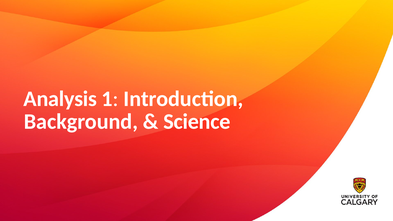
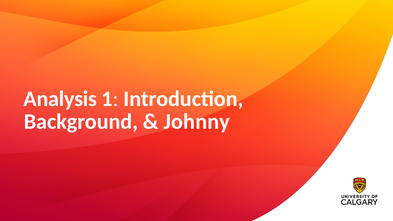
Science: Science -> Johnny (197, 122)
